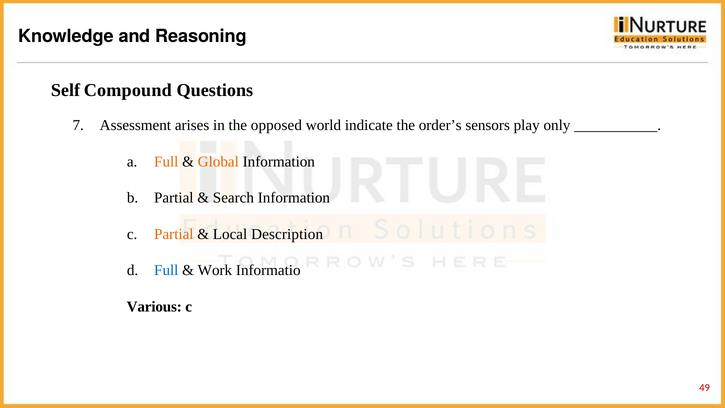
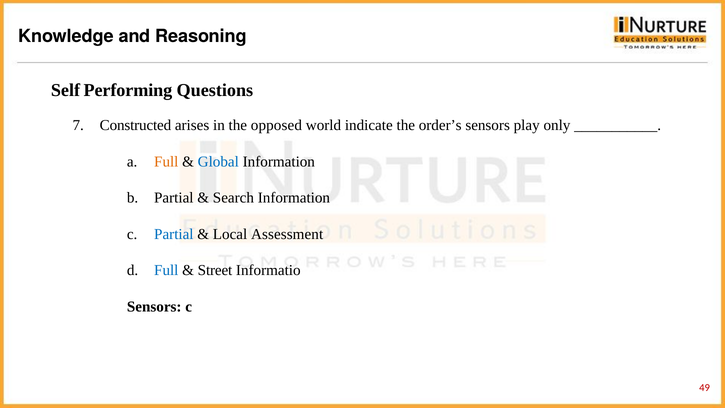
Compound: Compound -> Performing (128, 90)
Assessment: Assessment -> Constructed (135, 125)
Global colour: orange -> blue (218, 161)
Partial colour: orange -> blue (174, 234)
Description: Description -> Assessment (287, 234)
Work: Work -> Street (215, 270)
Various: Various -> Sensors (154, 307)
